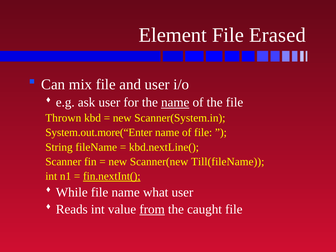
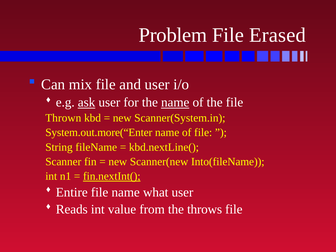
Element: Element -> Problem (173, 35)
ask underline: none -> present (87, 102)
Till(fileName: Till(fileName -> Into(fileName (228, 162)
While: While -> Entire (72, 192)
from underline: present -> none (152, 209)
caught: caught -> throws (205, 209)
